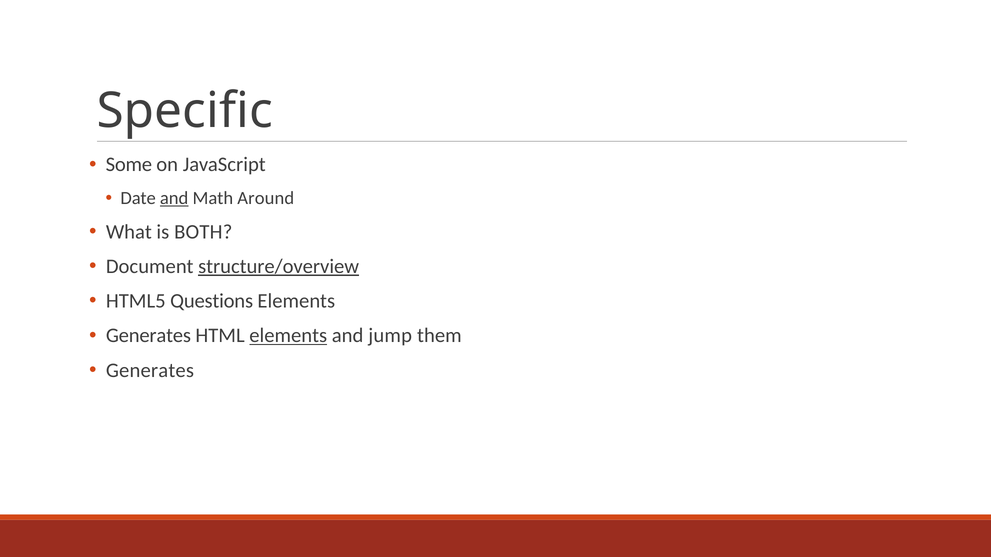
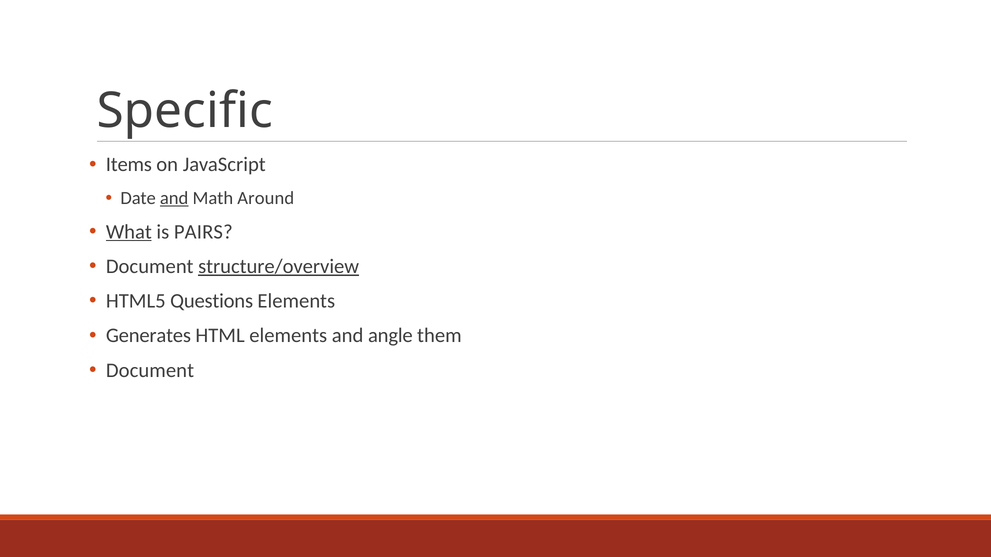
Some: Some -> Items (129, 165)
What underline: none -> present (129, 232)
BOTH: BOTH -> PAIRS (203, 232)
elements underline: present -> none (288, 336)
jump: jump -> angle (390, 336)
Generates: Generates -> Document (150, 371)
